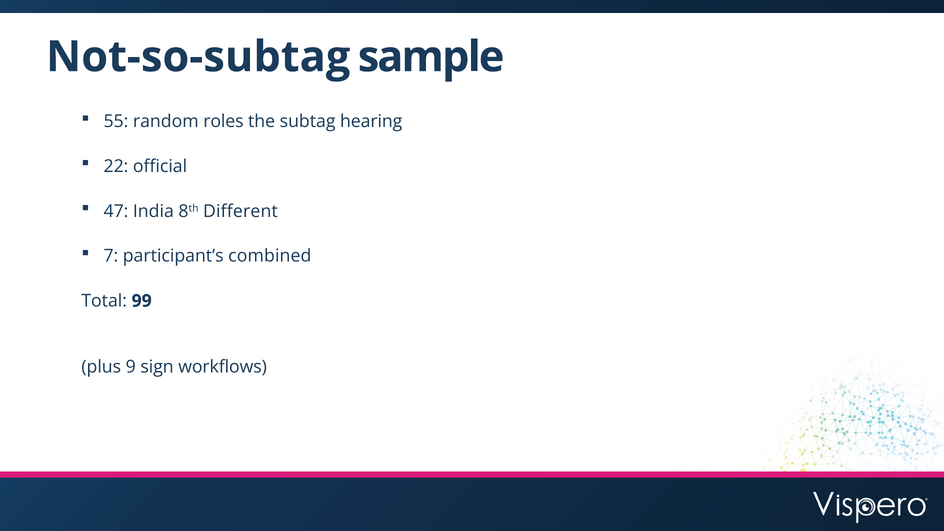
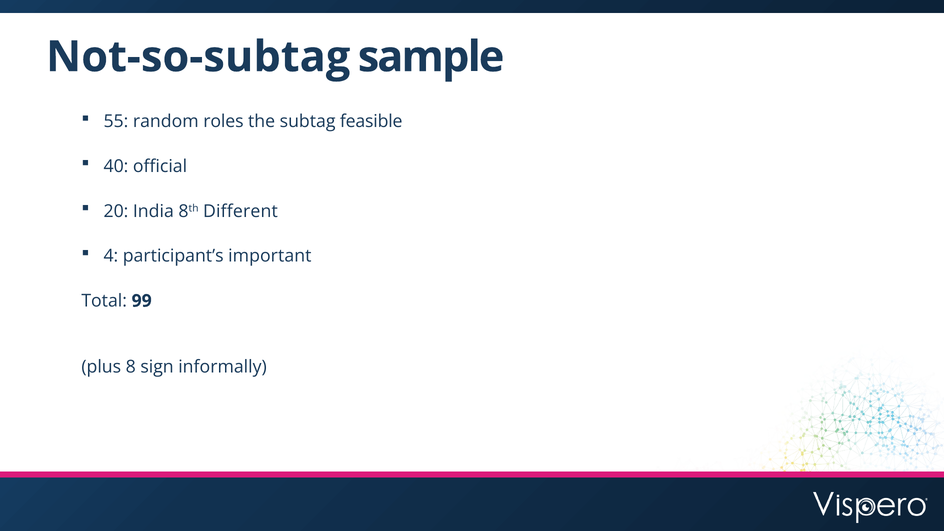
hearing: hearing -> feasible (371, 122)
22: 22 -> 40 (116, 166)
47: 47 -> 20 (116, 211)
7: 7 -> 4 (111, 256)
combined: combined -> important (270, 256)
9: 9 -> 8 (131, 367)
workflows: workflows -> informally (223, 367)
